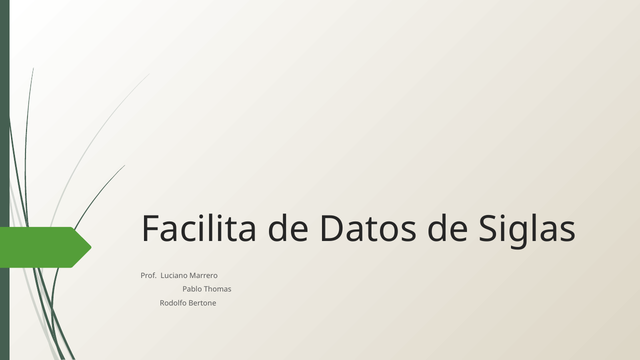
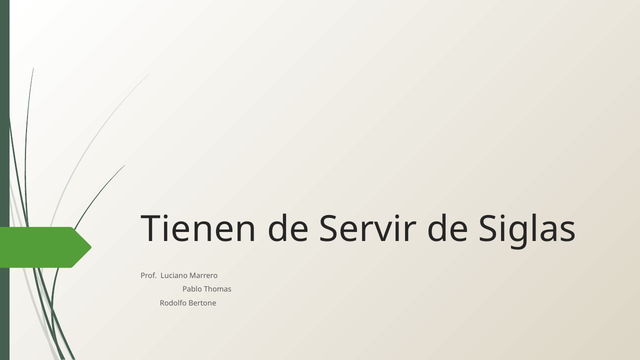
Facilita: Facilita -> Tienen (199, 229)
Datos: Datos -> Servir (368, 229)
